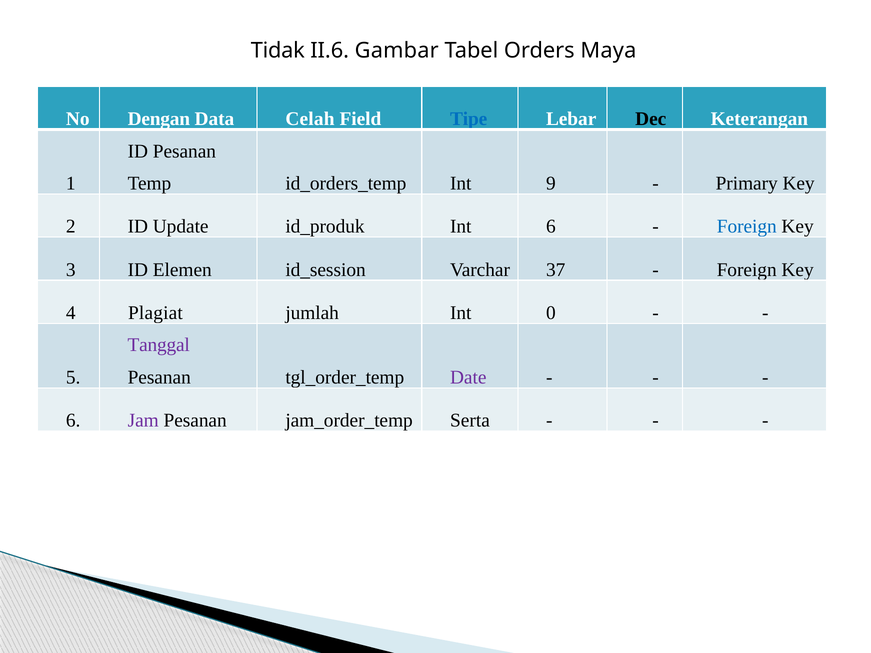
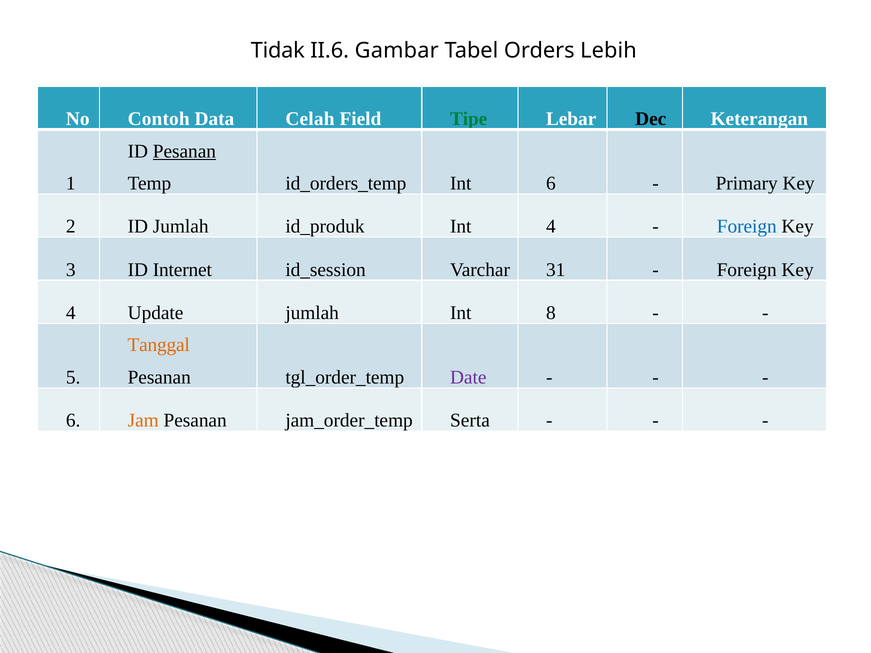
Maya: Maya -> Lebih (608, 51)
Dengan: Dengan -> Contoh (159, 119)
Tipe colour: blue -> green (469, 119)
Pesanan underline: none -> present (184, 151)
Int 9: 9 -> 6 (551, 184)
ID Update: Update -> Jumlah (181, 227)
Int 6: 6 -> 4 (551, 227)
Elemen: Elemen -> Internet (182, 270)
37: 37 -> 31 (556, 270)
Plagiat: Plagiat -> Update (156, 313)
0: 0 -> 8 (551, 313)
Tanggal colour: purple -> orange (159, 345)
Jam colour: purple -> orange (143, 420)
